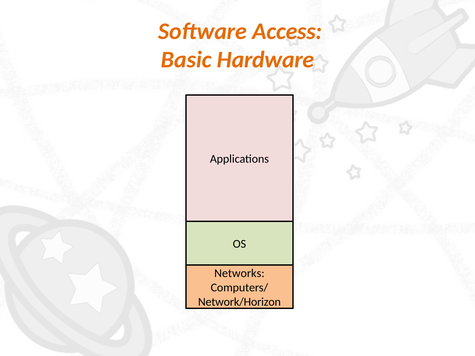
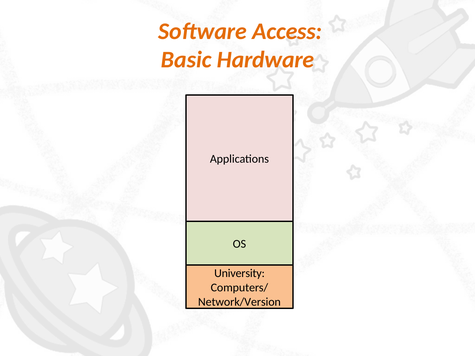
Networks: Networks -> University (240, 274)
Network/Horizon: Network/Horizon -> Network/Version (239, 302)
